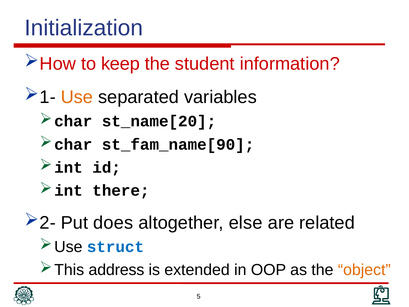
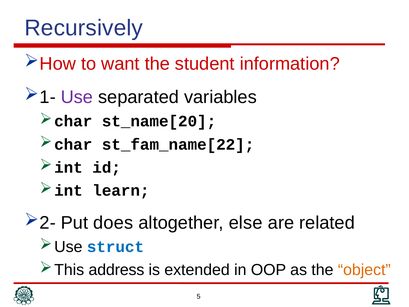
Initialization: Initialization -> Recursively (84, 28)
keep: keep -> want (120, 64)
Use colour: orange -> purple (77, 97)
st_fam_name[90: st_fam_name[90 -> st_fam_name[22 (178, 144)
there: there -> learn (121, 191)
